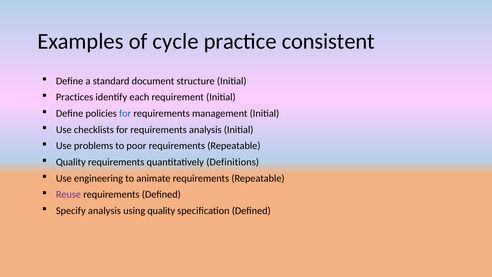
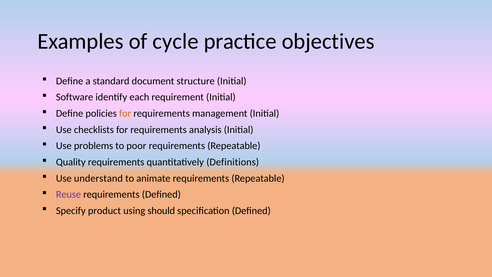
consistent: consistent -> objectives (328, 41)
Practices: Practices -> Software (75, 97)
for colour: blue -> orange (125, 113)
engineering: engineering -> understand (98, 178)
Specify analysis: analysis -> product (104, 211)
using quality: quality -> should (161, 211)
